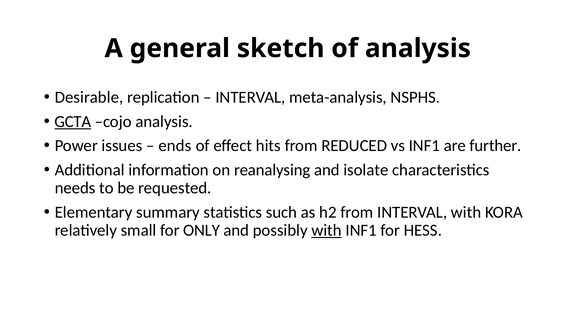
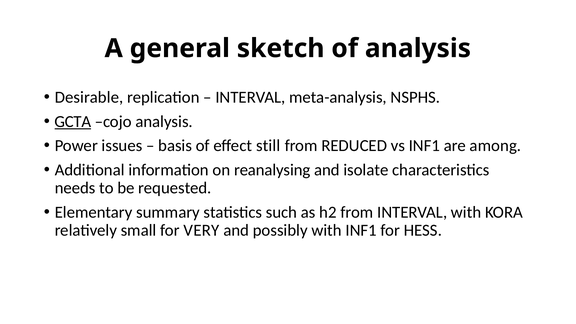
ends: ends -> basis (175, 146)
hits: hits -> still (268, 146)
further: further -> among (495, 146)
ONLY: ONLY -> VERY (201, 230)
with underline: present -> none (327, 230)
